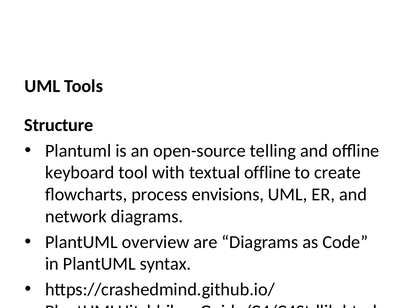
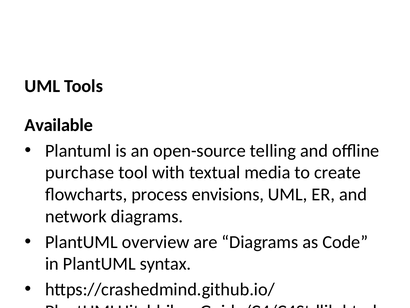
Structure: Structure -> Available (59, 125)
keyboard: keyboard -> purchase (80, 172)
textual offline: offline -> media (267, 172)
